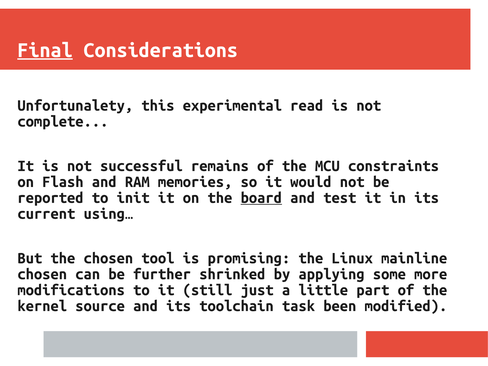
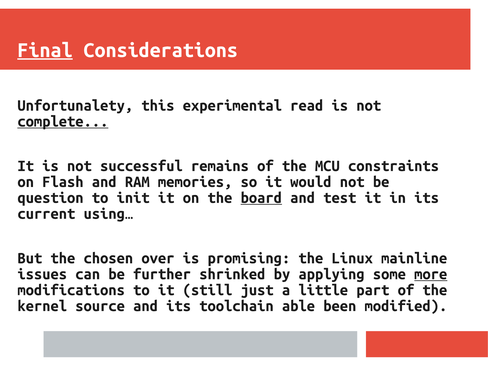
complete underline: none -> present (63, 122)
reported: reported -> question (50, 198)
tool: tool -> over (158, 258)
chosen: chosen -> issues (42, 274)
more underline: none -> present (431, 274)
task: task -> able (298, 306)
